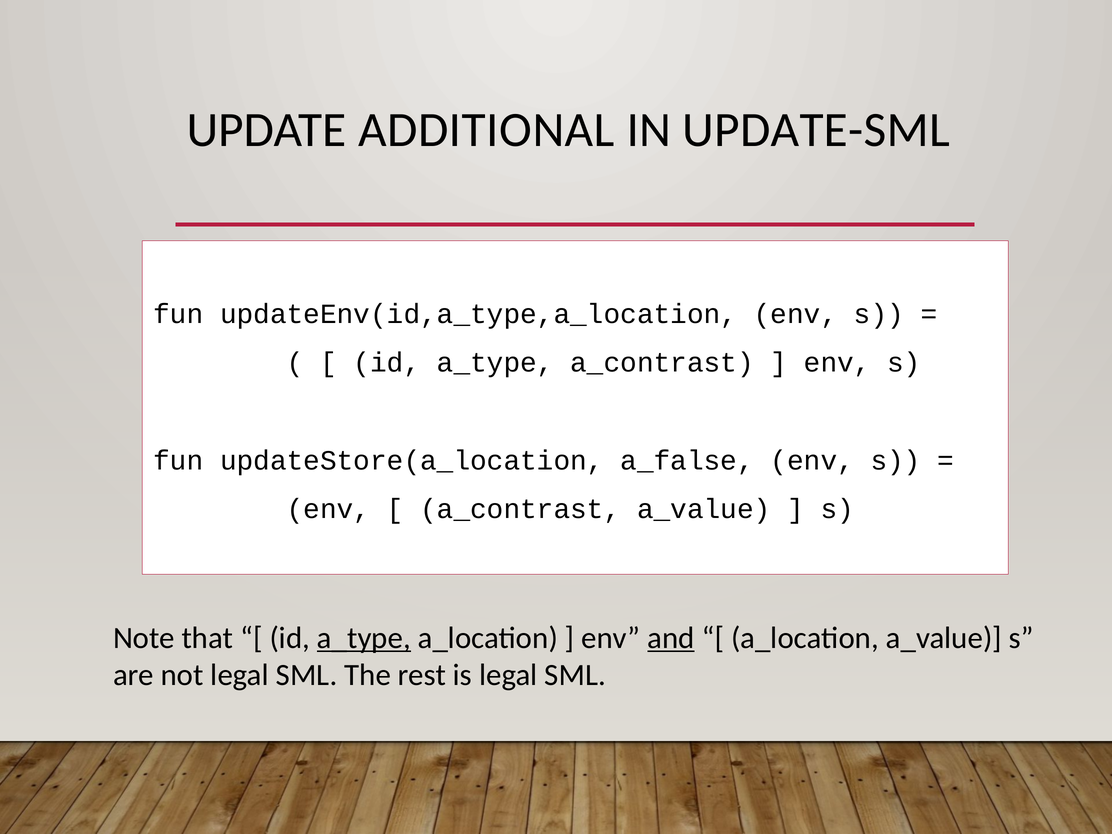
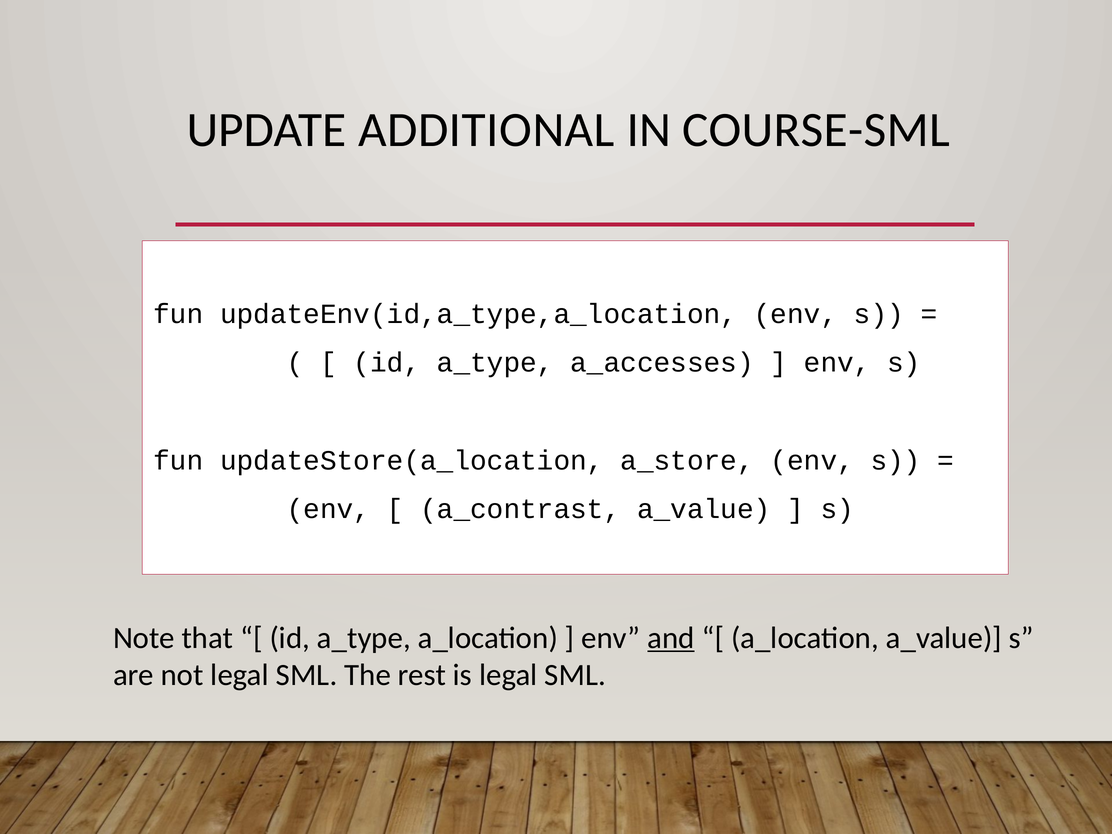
UPDATE-SML: UPDATE-SML -> COURSE-SML (816, 130)
a_type a_contrast: a_contrast -> a_accesses (662, 363)
a_false: a_false -> a_store (687, 460)
a_type underline: present -> none (364, 638)
